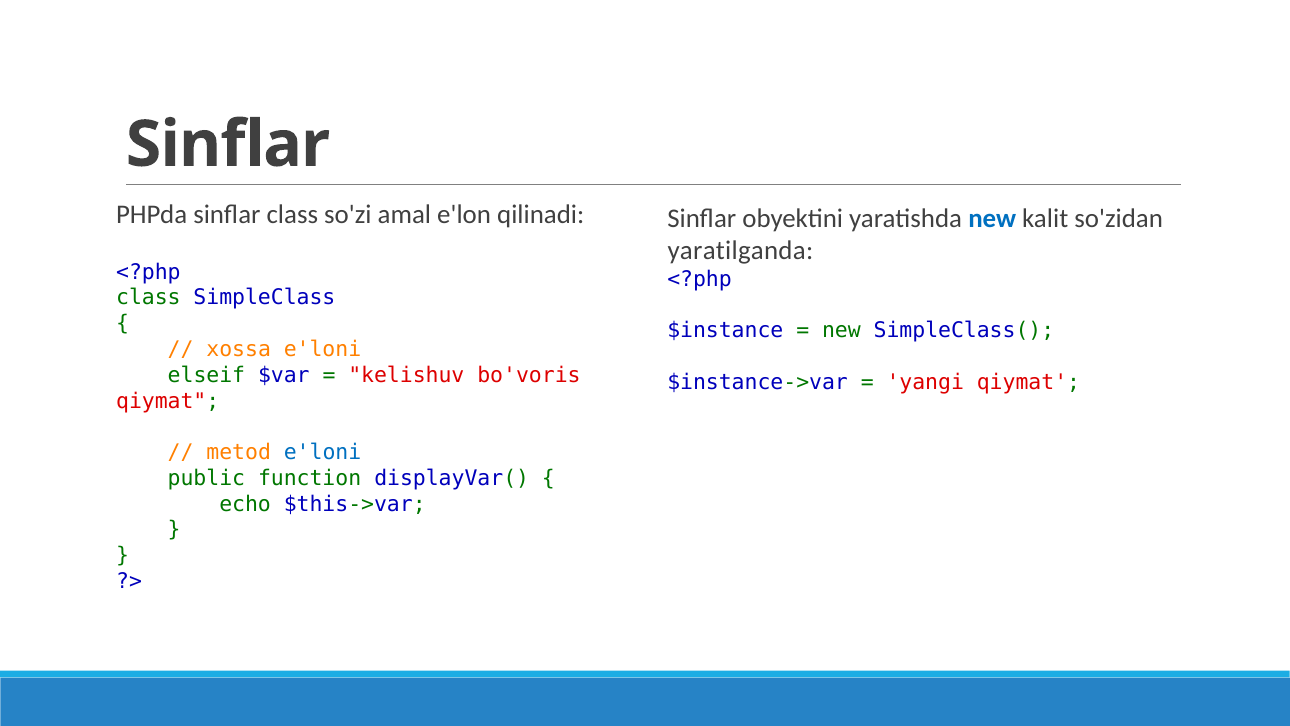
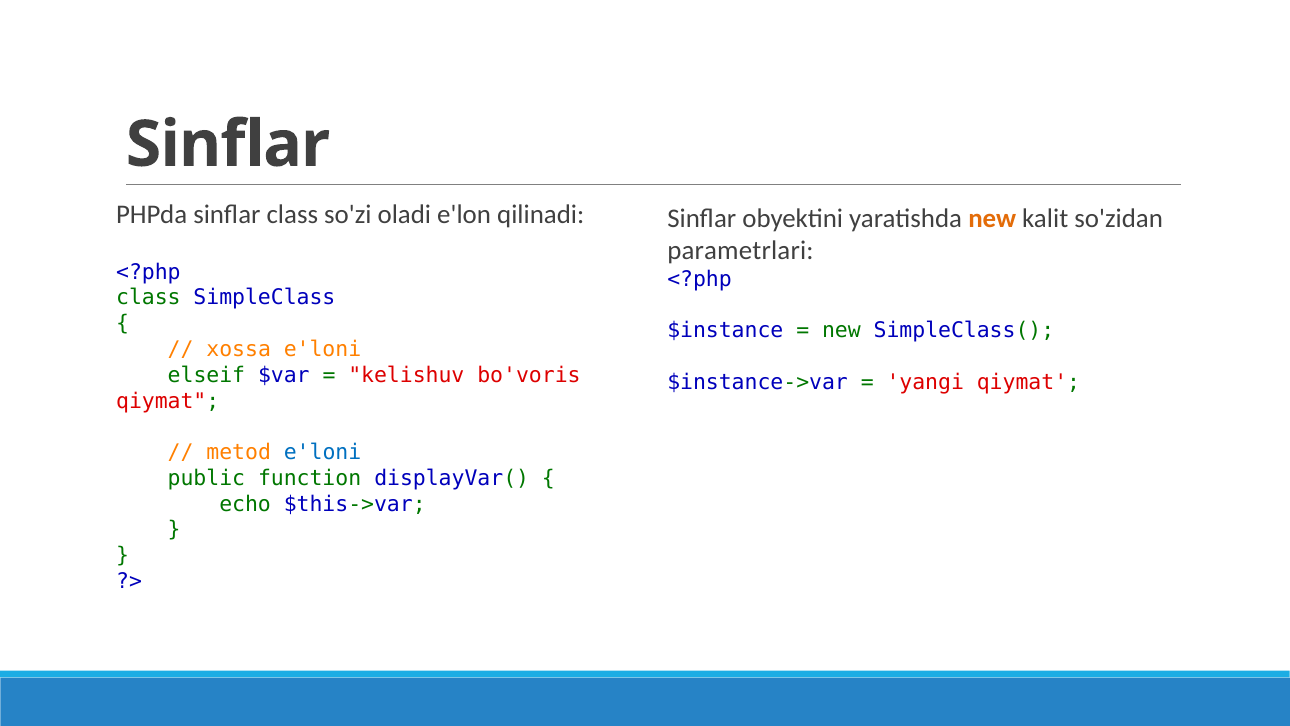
amal: amal -> oladi (404, 215)
new colour: blue -> orange (992, 218)
yaratilganda: yaratilganda -> parametrlari (740, 250)
